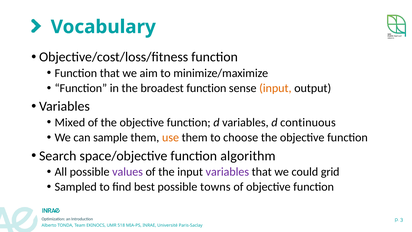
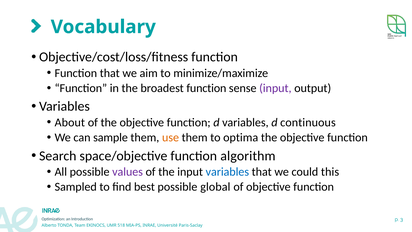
input colour: orange -> purple (275, 88)
Mixed: Mixed -> About (70, 122)
choose: choose -> optima (241, 137)
variables colour: purple -> blue (227, 172)
grid: grid -> this (330, 172)
towns: towns -> global (215, 187)
